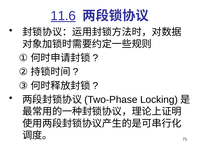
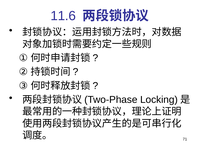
11.6 underline: present -> none (63, 16)
